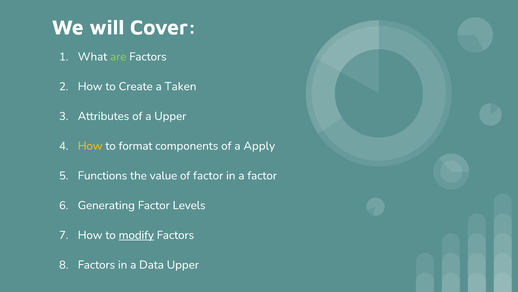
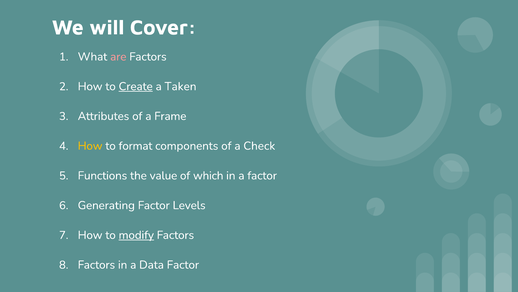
are colour: light green -> pink (118, 57)
Create underline: none -> present (136, 86)
a Upper: Upper -> Frame (170, 116)
Apply: Apply -> Check (259, 146)
of factor: factor -> which (208, 175)
Data Upper: Upper -> Factor (183, 264)
